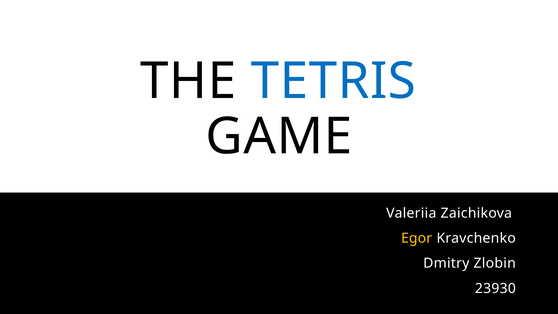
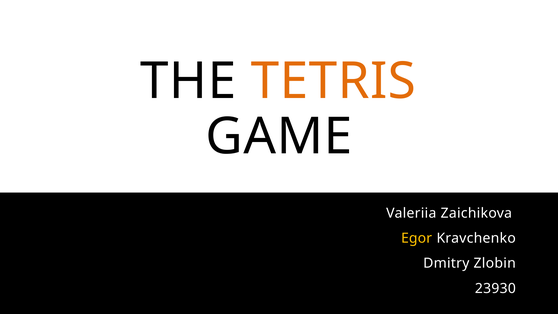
TETRIS colour: blue -> orange (333, 81)
